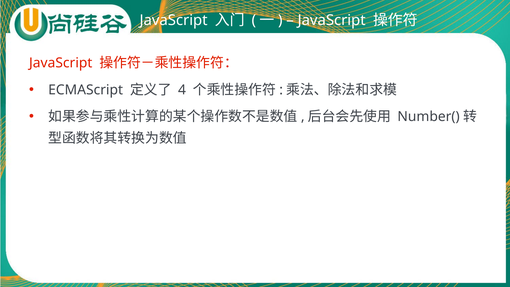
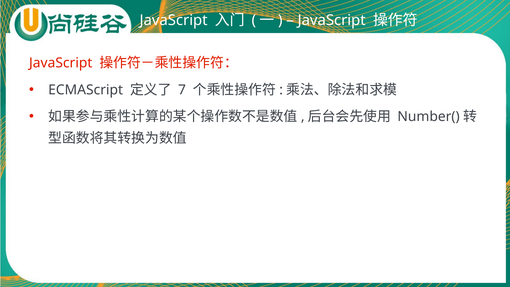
4: 4 -> 7 (182, 90)
